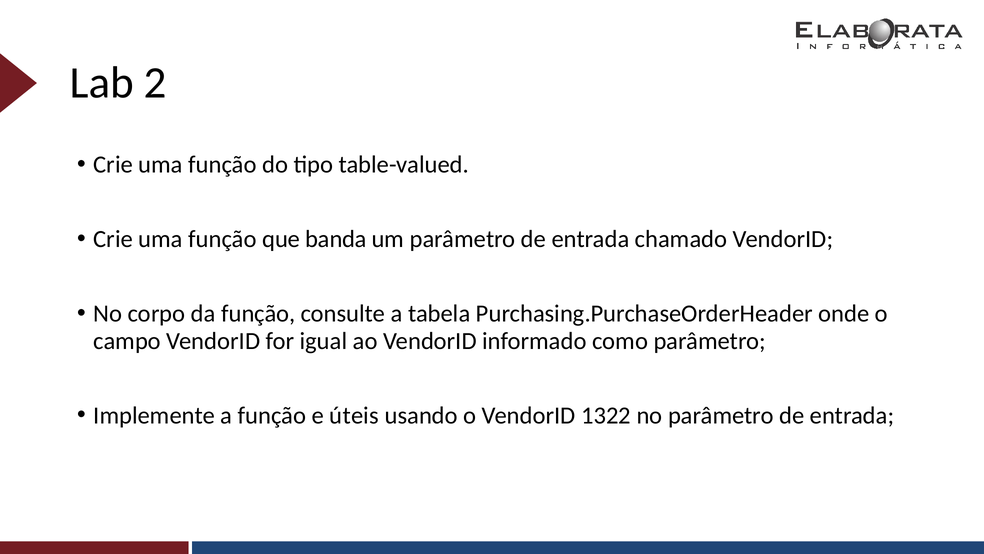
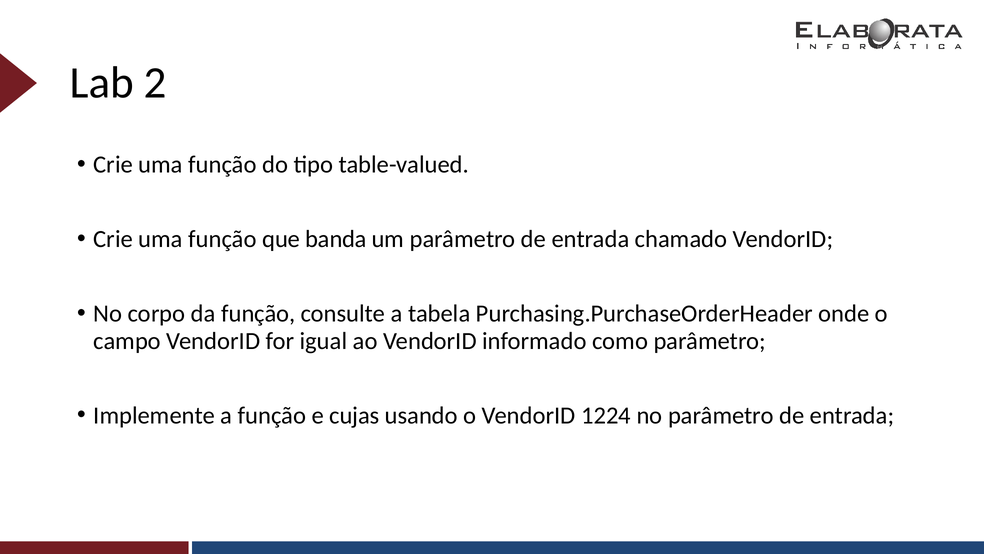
úteis: úteis -> cujas (354, 415)
1322: 1322 -> 1224 (606, 415)
